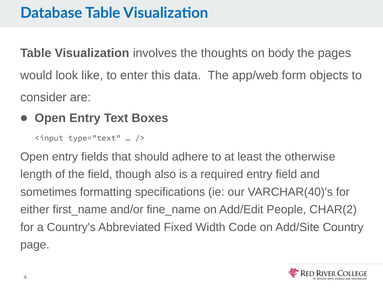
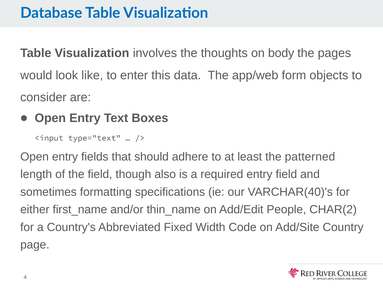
otherwise: otherwise -> patterned (310, 156)
fine_name: fine_name -> thin_name (174, 209)
